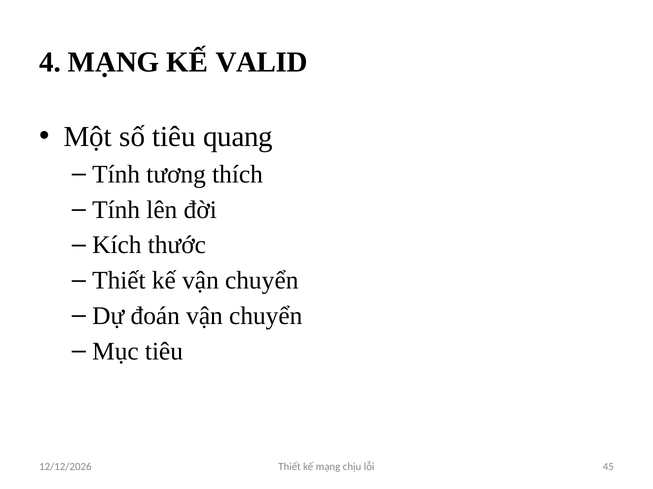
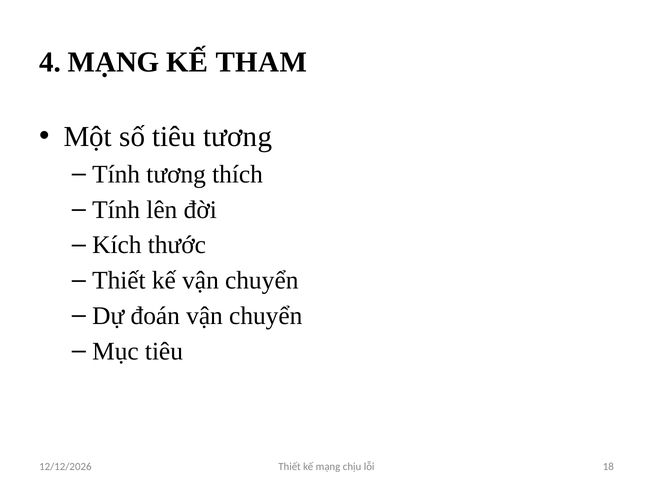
VALID: VALID -> THAM (261, 62)
tiêu quang: quang -> tương (238, 137)
45: 45 -> 18 (608, 468)
